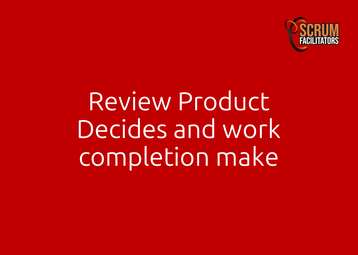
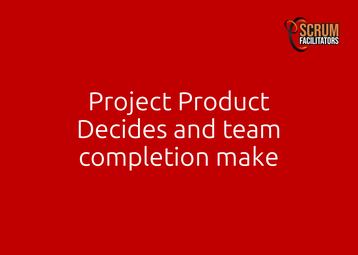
Review: Review -> Project (130, 102)
work: work -> team (252, 130)
